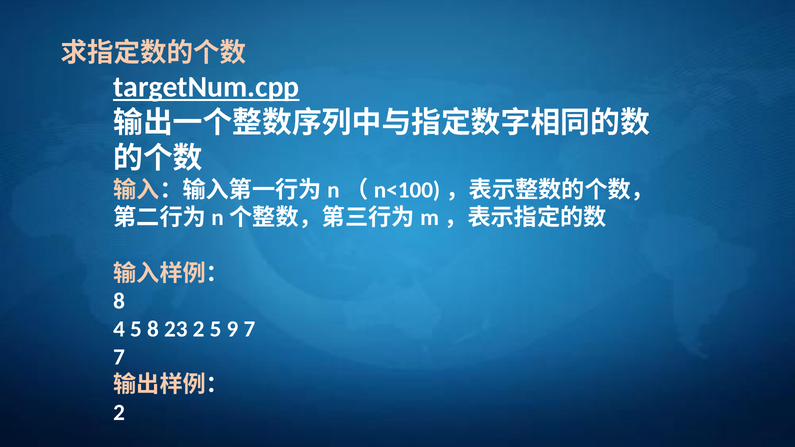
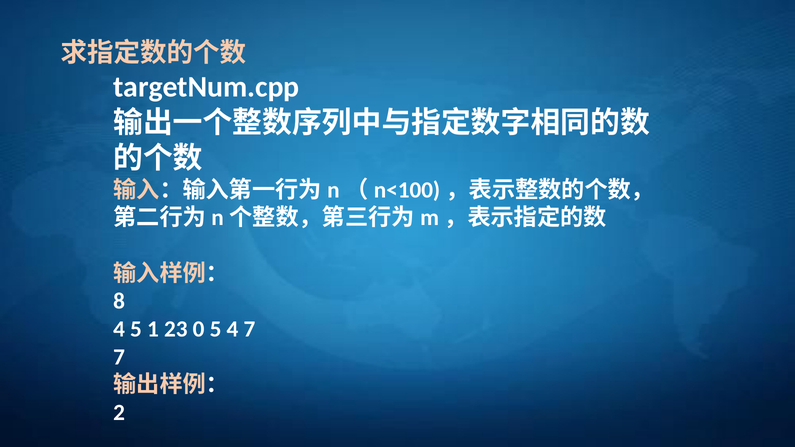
targetNum.cpp underline: present -> none (206, 87)
5 8: 8 -> 1 (153, 329)
23 2: 2 -> 0 (199, 329)
5 9: 9 -> 4 (232, 329)
